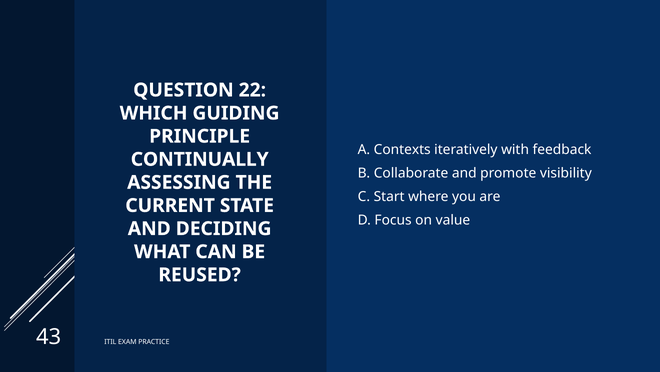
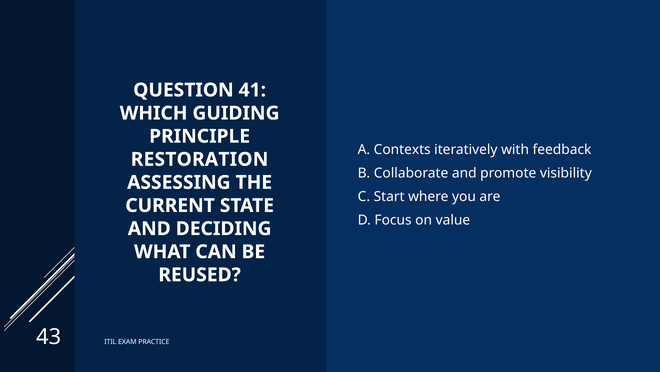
22: 22 -> 41 (252, 90)
CONTINUALLY: CONTINUALLY -> RESTORATION (200, 159)
